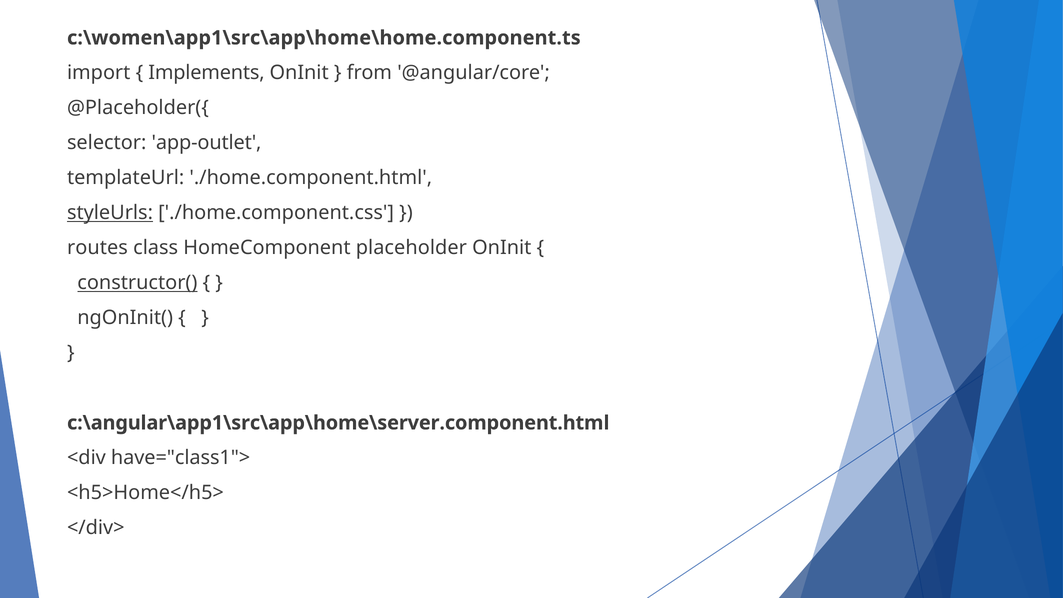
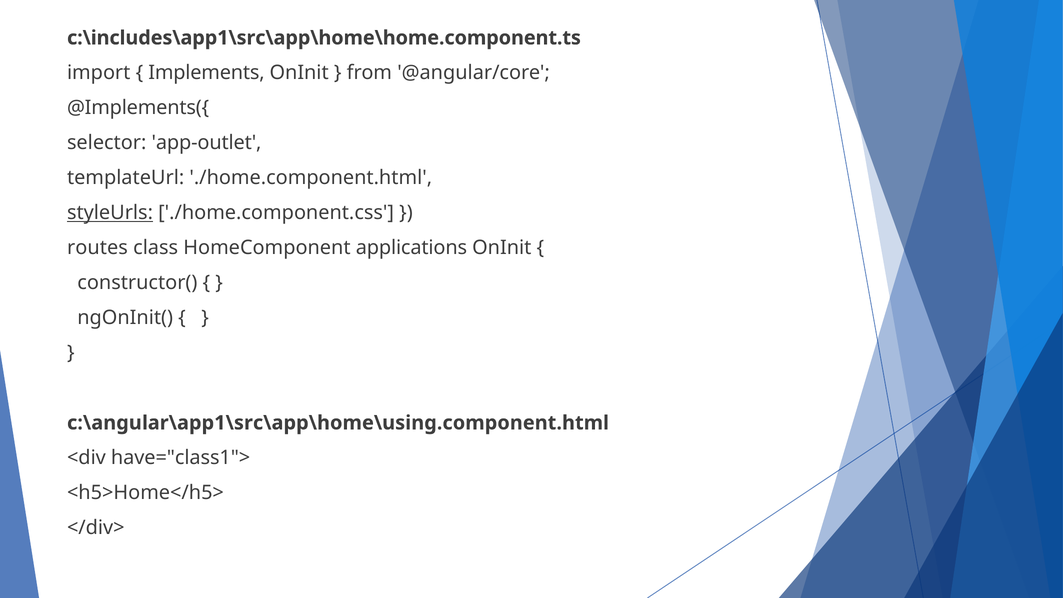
c:\women\app1\src\app\home\home.component.ts: c:\women\app1\src\app\home\home.component.ts -> c:\includes\app1\src\app\home\home.component.ts (324, 38)
@Placeholder({: @Placeholder({ -> @Implements({ (138, 108)
placeholder: placeholder -> applications (411, 248)
constructor( underline: present -> none (137, 283)
c:\angular\app1\src\app\home\server.component.html: c:\angular\app1\src\app\home\server.component.html -> c:\angular\app1\src\app\home\using.component.html (338, 423)
